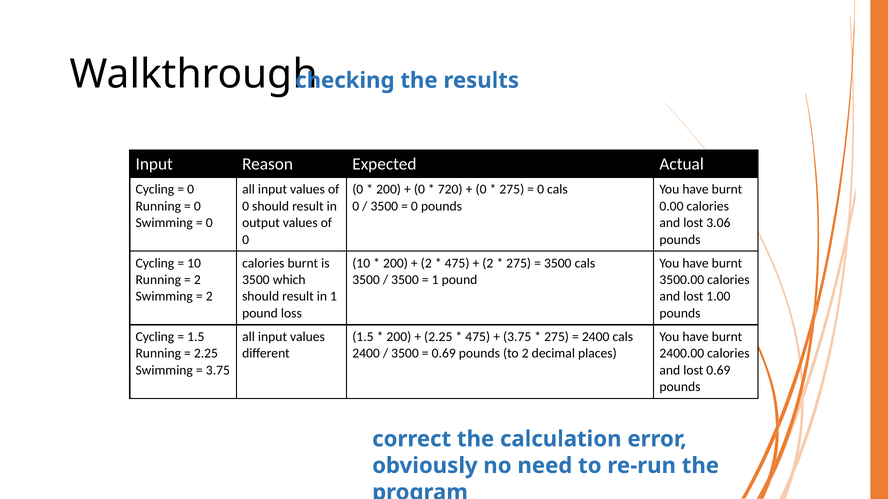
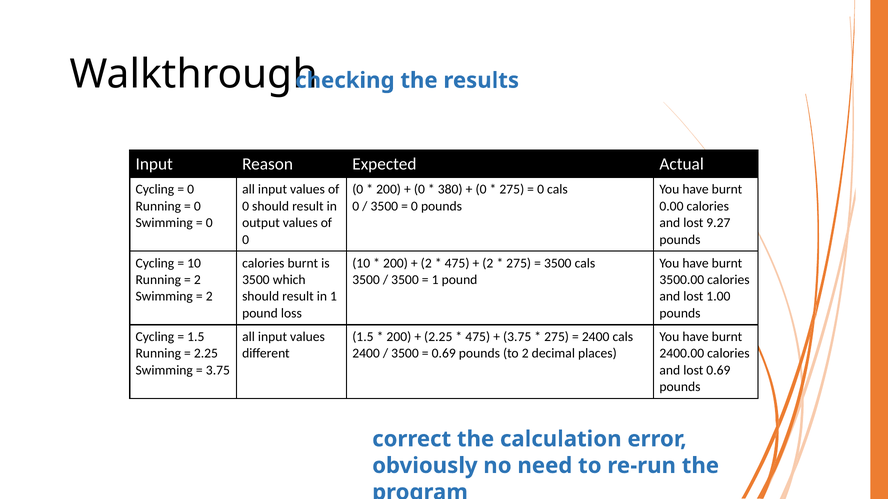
720: 720 -> 380 (450, 190)
3.06: 3.06 -> 9.27 (718, 223)
